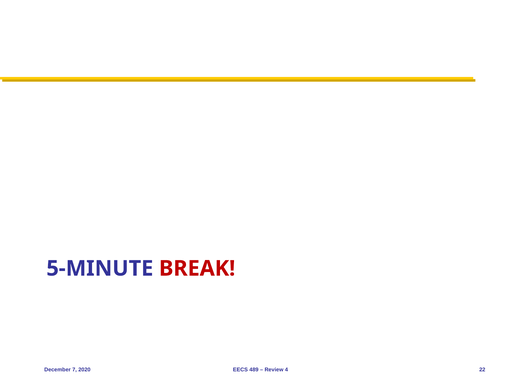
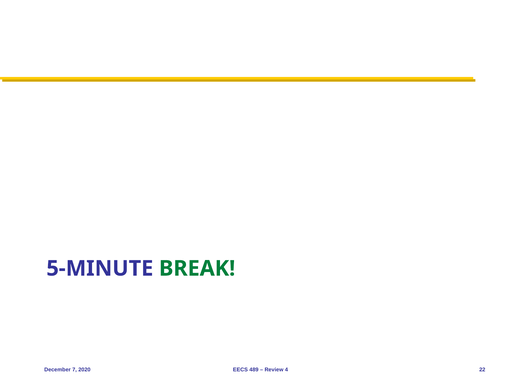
BREAK colour: red -> green (197, 268)
